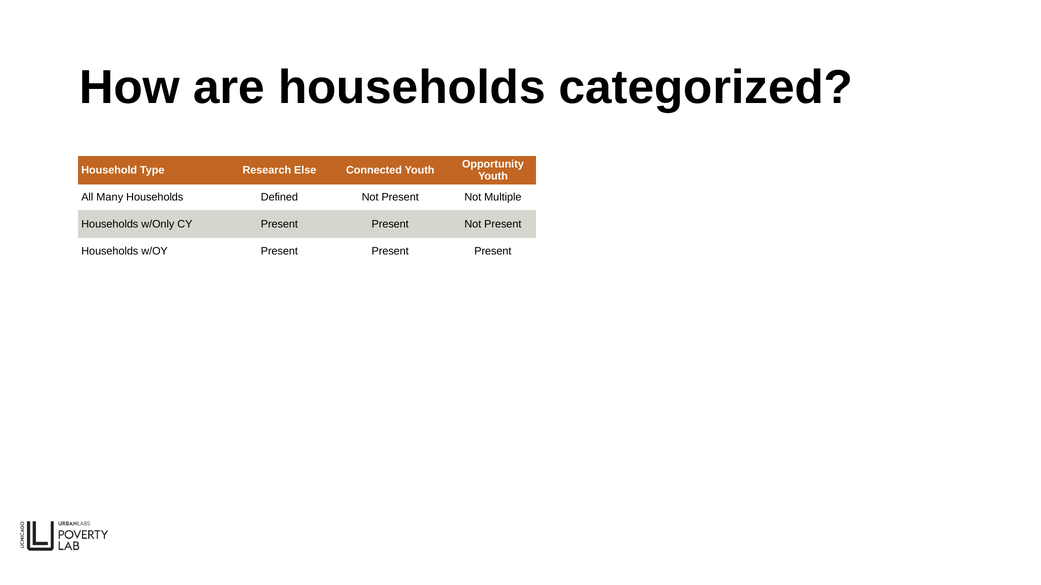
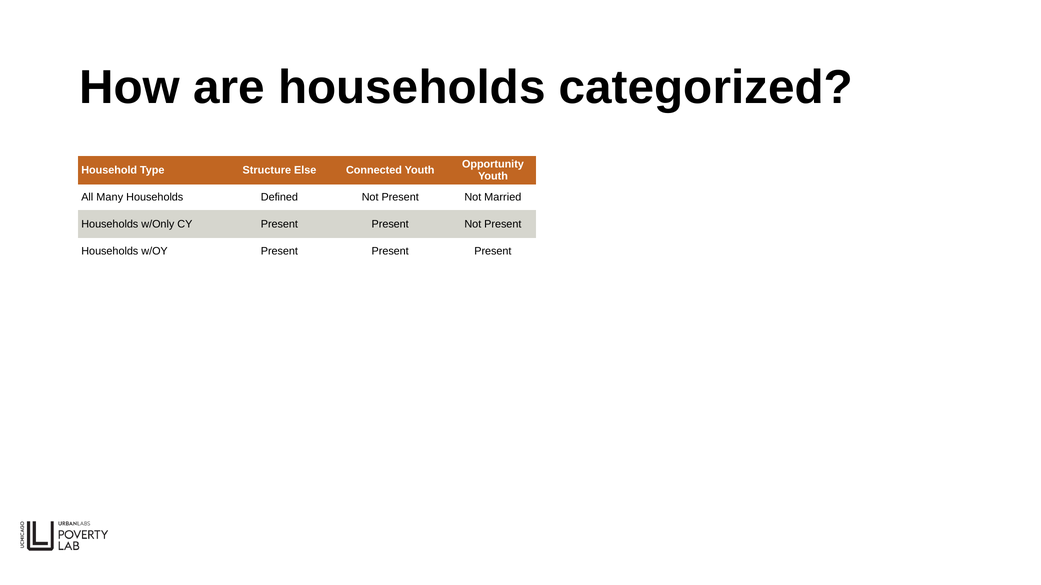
Research: Research -> Structure (267, 170)
Multiple: Multiple -> Married (503, 197)
